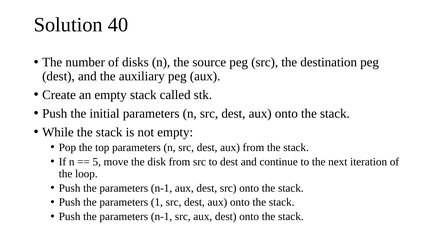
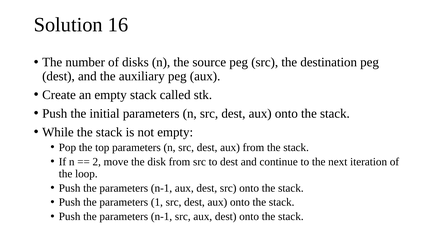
40: 40 -> 16 (118, 25)
5: 5 -> 2 (97, 162)
